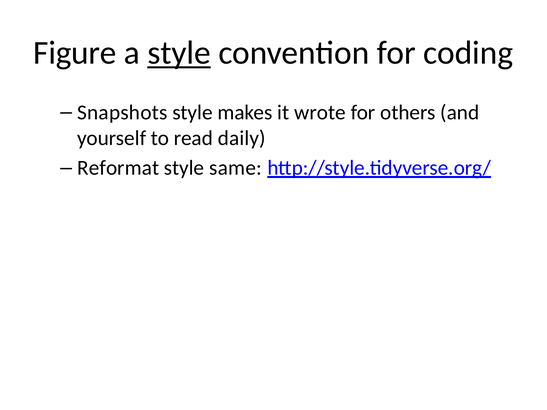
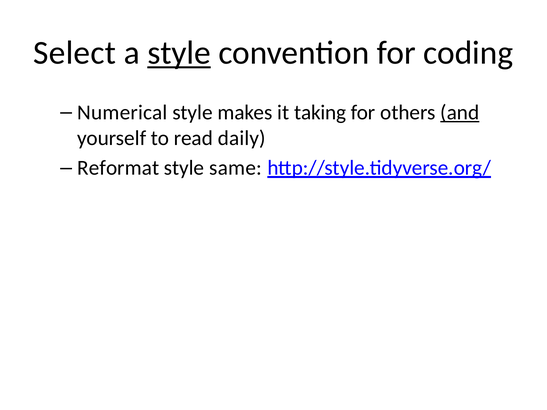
Figure: Figure -> Select (75, 53)
Snapshots: Snapshots -> Numerical (122, 113)
wrote: wrote -> taking (320, 113)
and underline: none -> present (460, 113)
